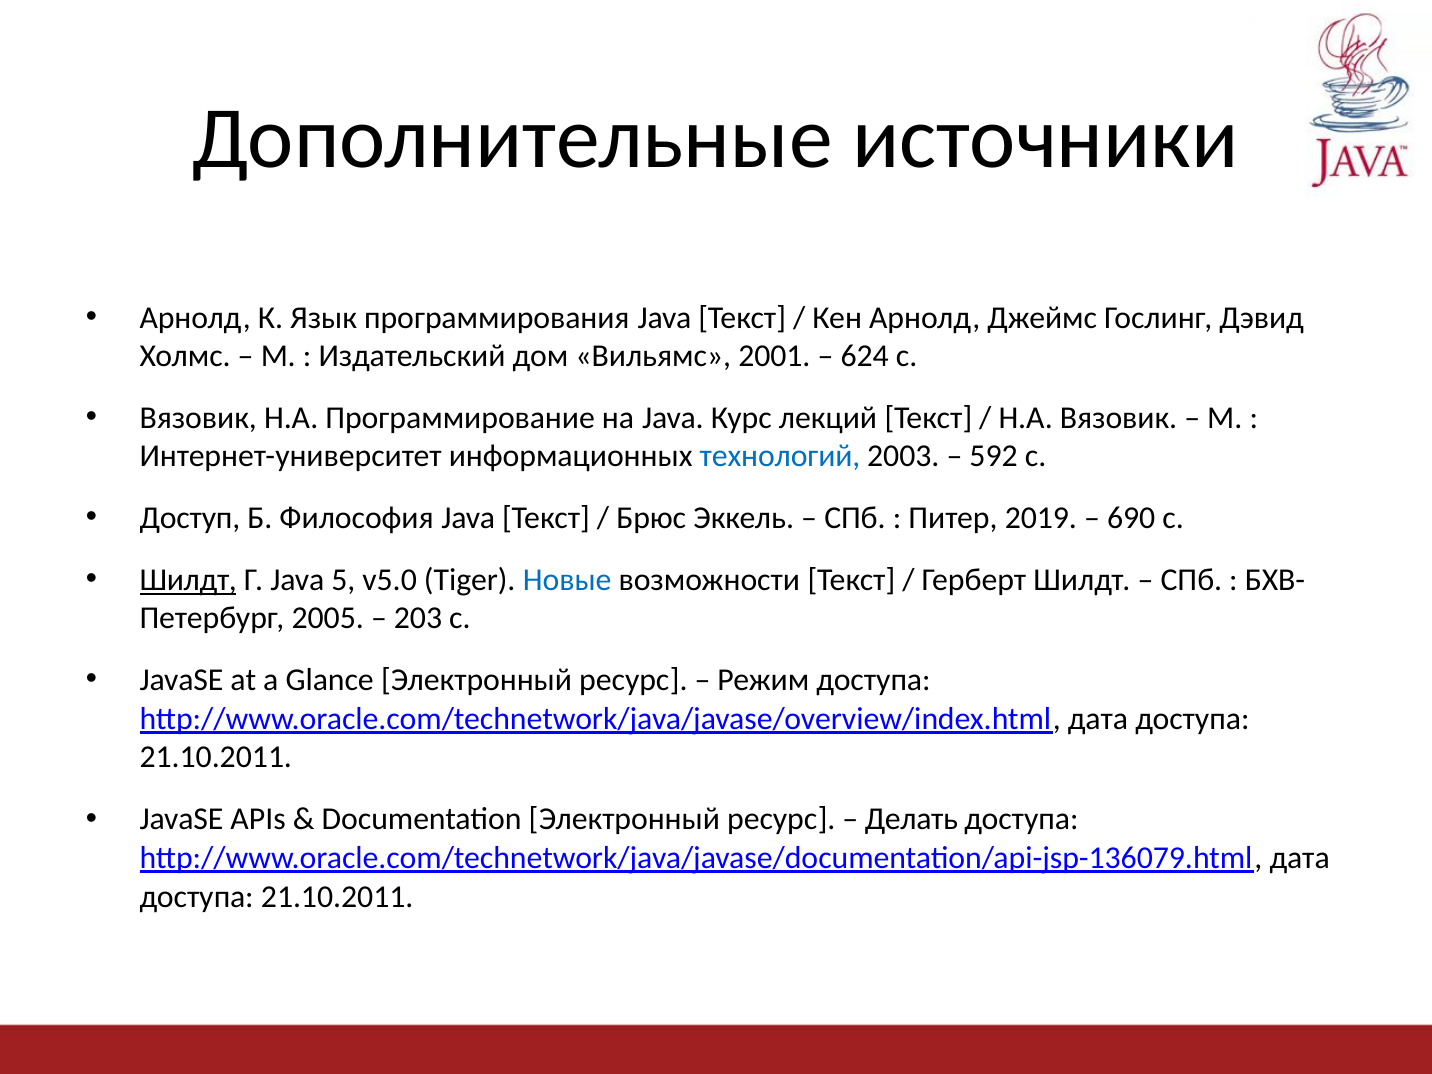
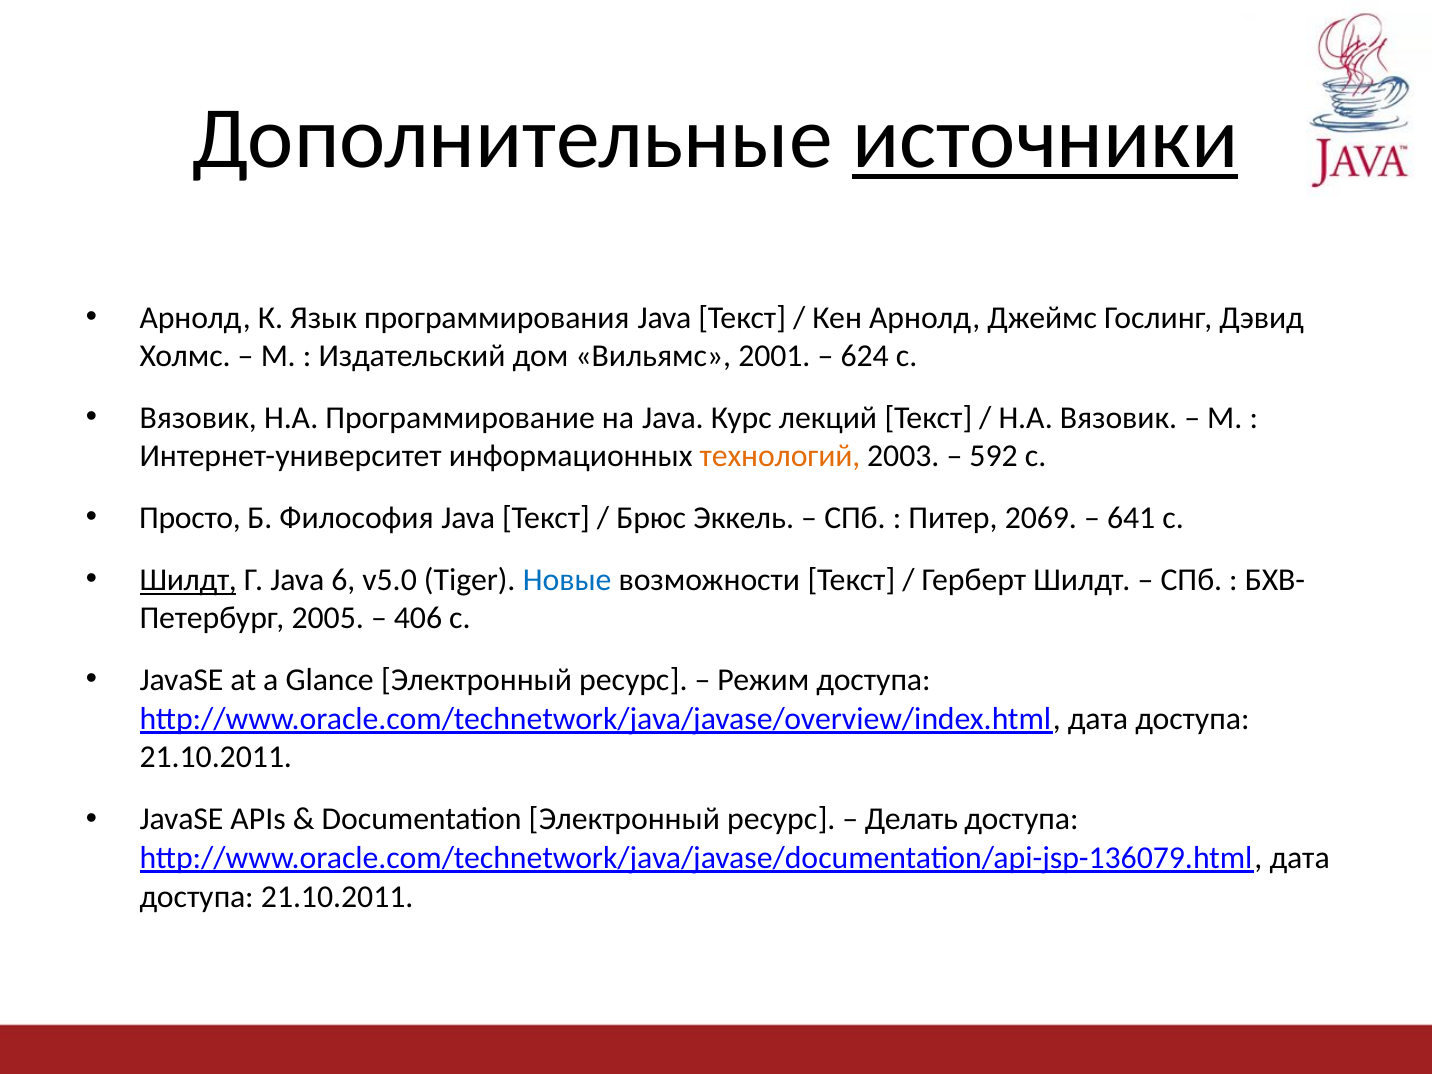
источники underline: none -> present (1045, 139)
технологий colour: blue -> orange (780, 456)
Доступ: Доступ -> Просто (190, 518)
2019: 2019 -> 2069 (1041, 518)
690: 690 -> 641 (1131, 518)
5: 5 -> 6 (343, 580)
203: 203 -> 406 (418, 618)
